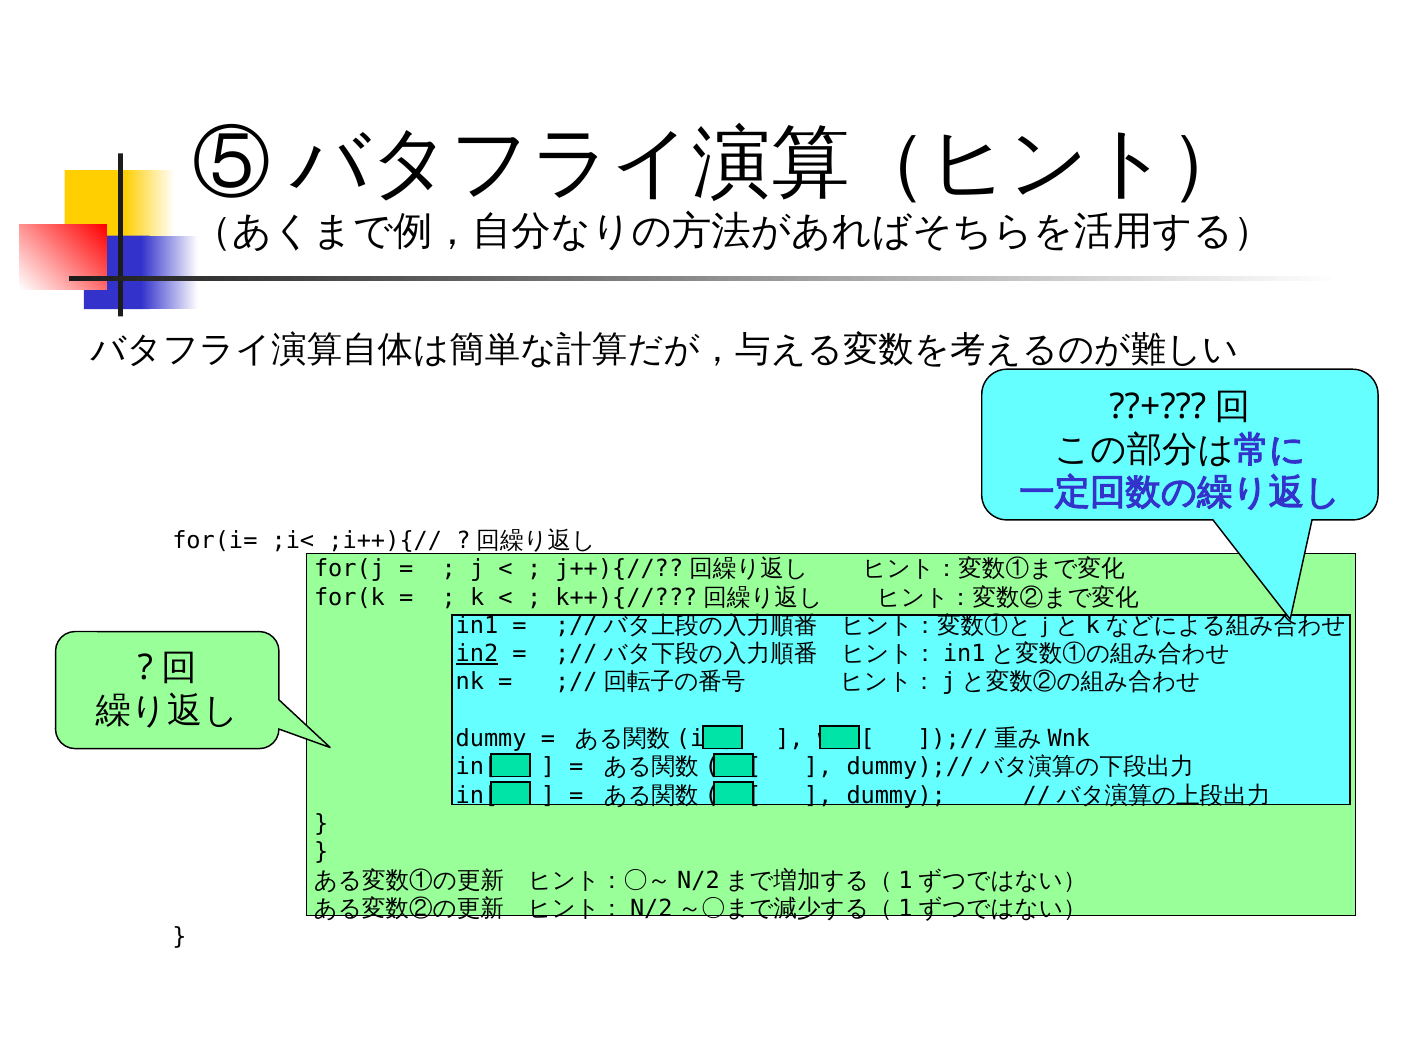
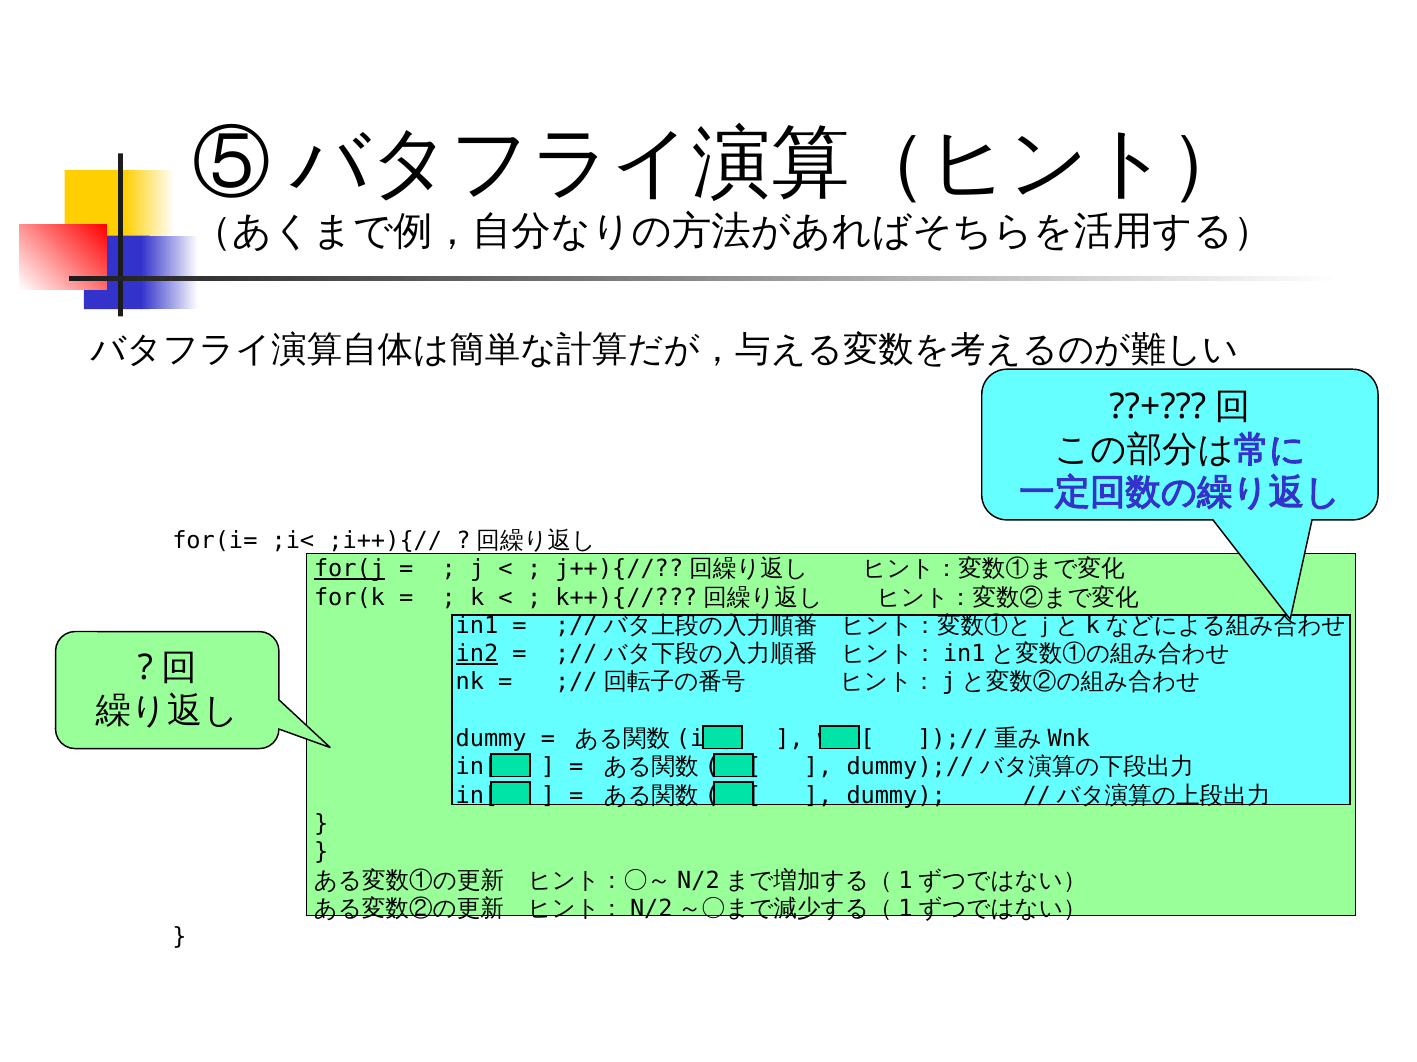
for(j underline: none -> present (349, 569)
